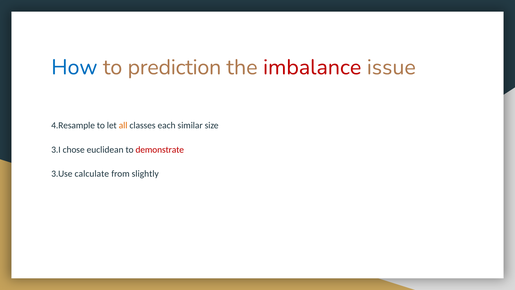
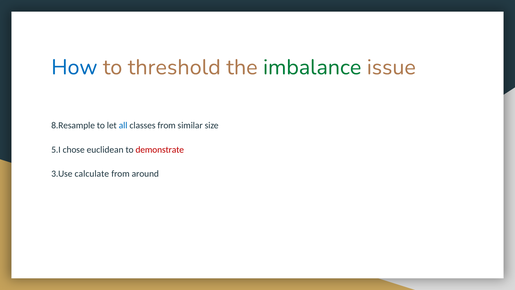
prediction: prediction -> threshold (174, 67)
imbalance colour: red -> green (312, 67)
4.Resample: 4.Resample -> 8.Resample (73, 125)
all colour: orange -> blue (123, 125)
classes each: each -> from (167, 125)
3.I: 3.I -> 5.I (56, 149)
slightly: slightly -> around (145, 174)
